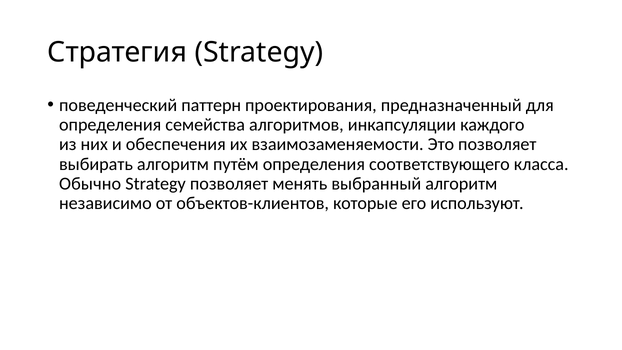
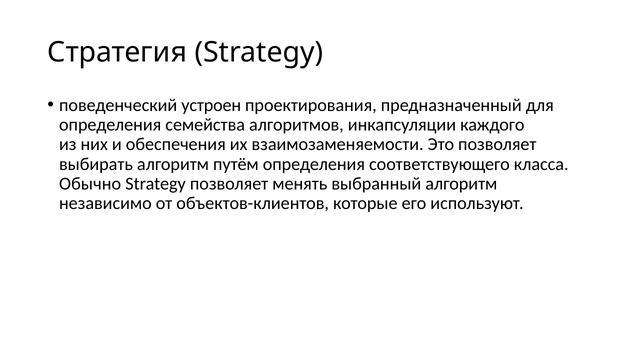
паттерн: паттерн -> устроен (211, 105)
